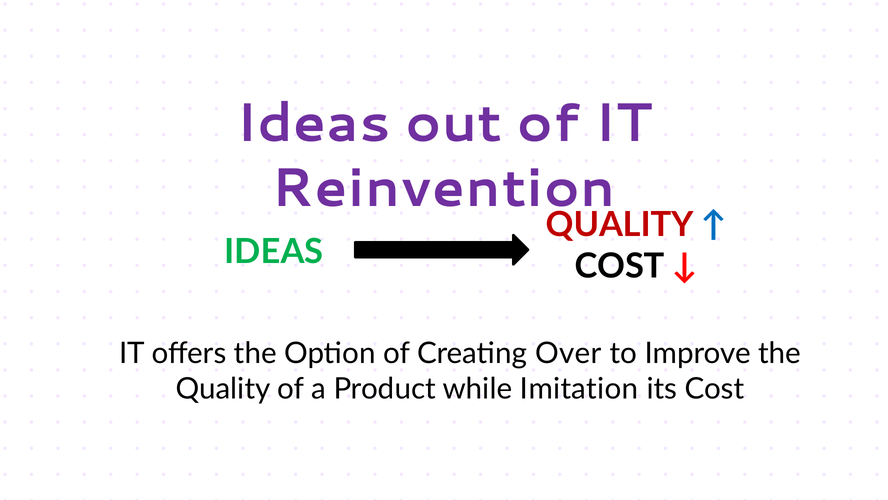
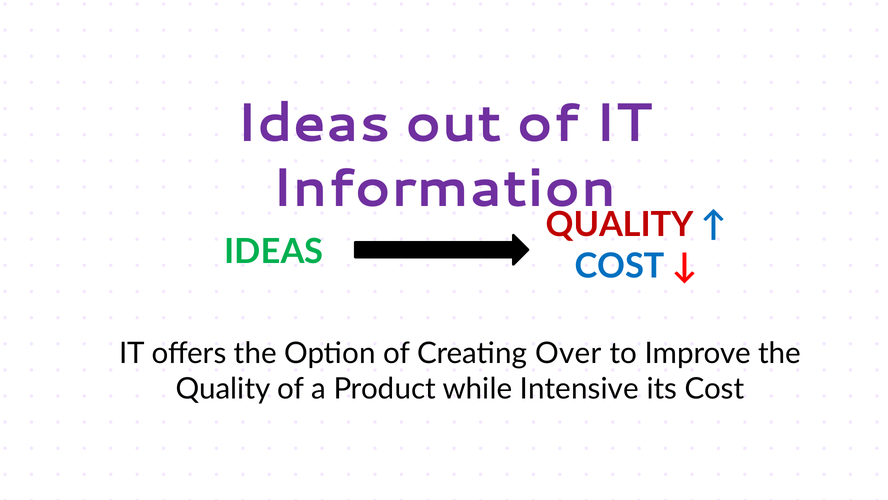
Reinvention: Reinvention -> Information (444, 188)
COST colour: black -> blue (620, 266)
Imitation: Imitation -> Intensive (579, 389)
